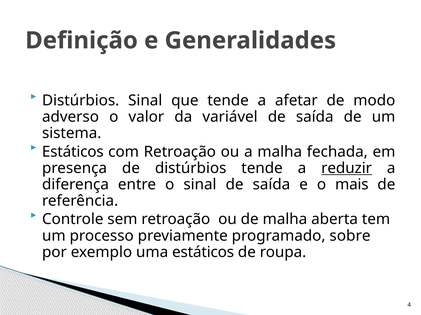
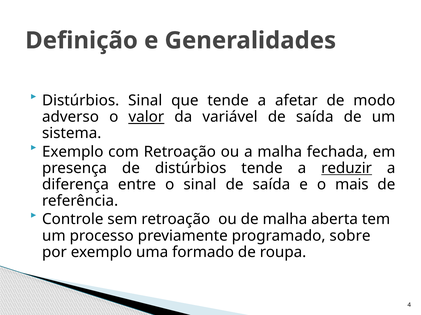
valor underline: none -> present (146, 117)
Estáticos: Estáticos -> Exemplo (73, 152)
uma estáticos: estáticos -> formado (203, 253)
